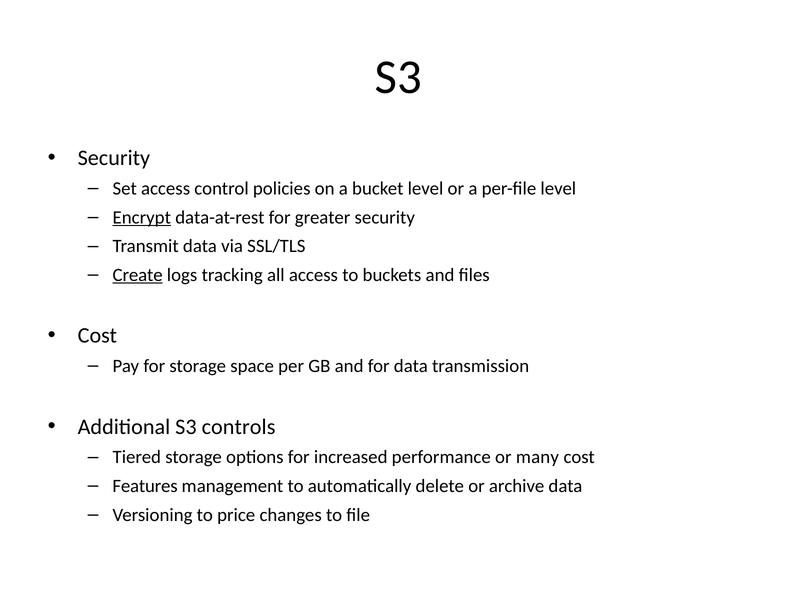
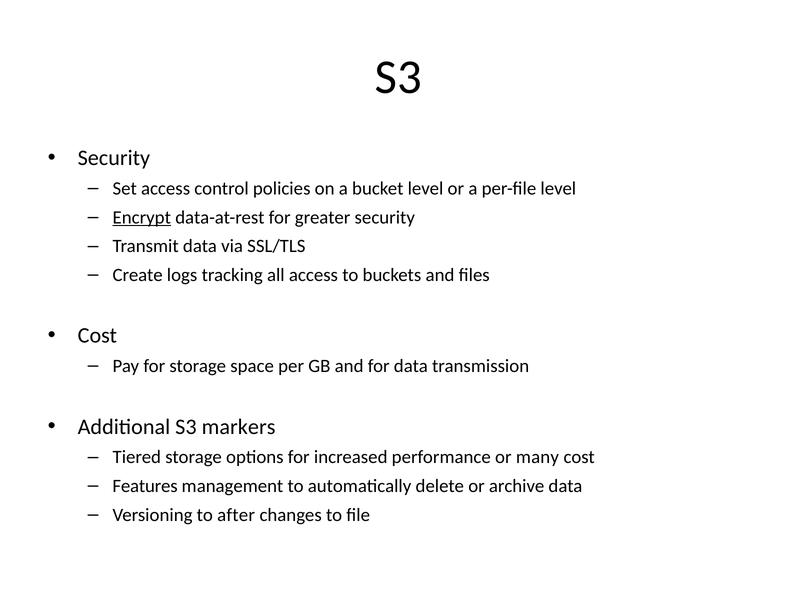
Create underline: present -> none (138, 275)
controls: controls -> markers (239, 427)
price: price -> after (236, 515)
